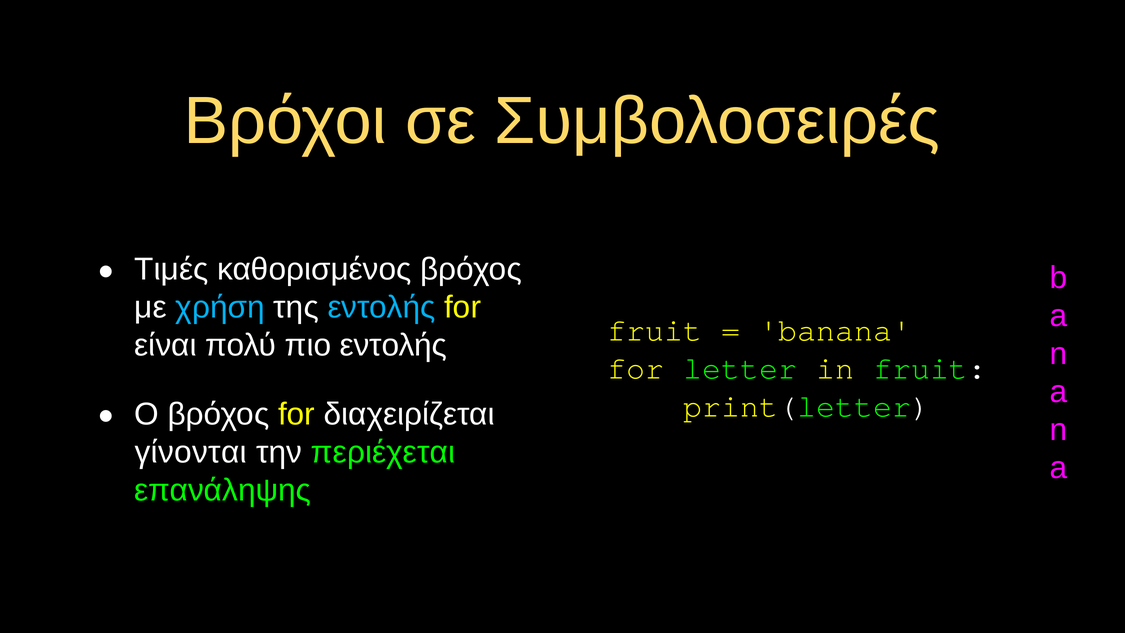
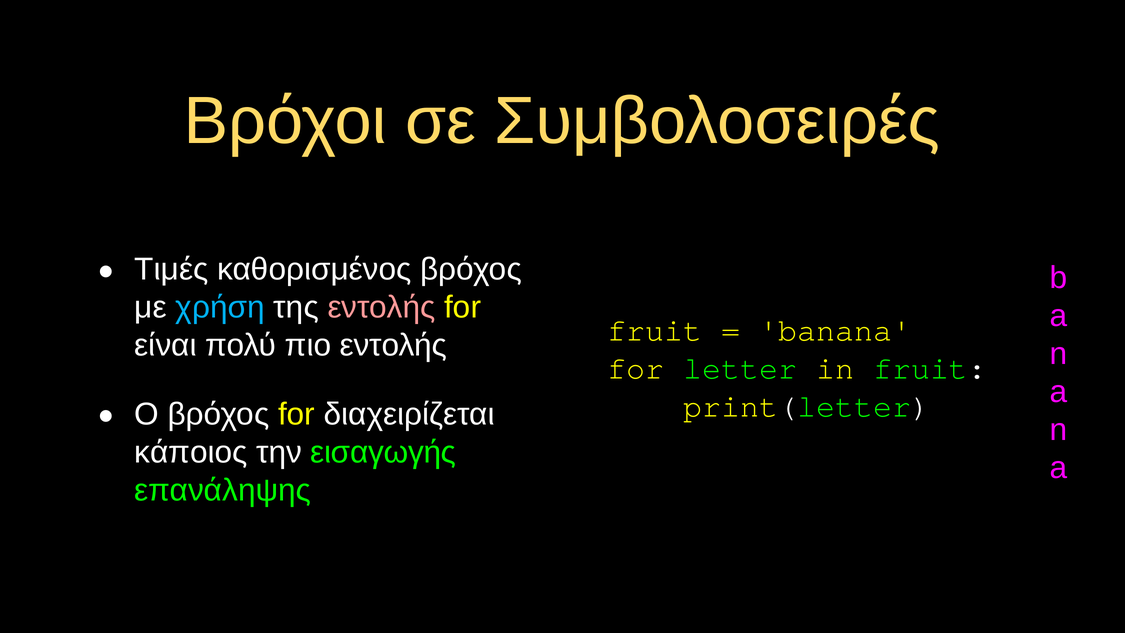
εντολής colour: light blue -> pink (381, 307)
γίνονται: γίνονται -> κάποιος (191, 452)
περιέχεται: περιέχεται -> εισαγωγής (383, 452)
